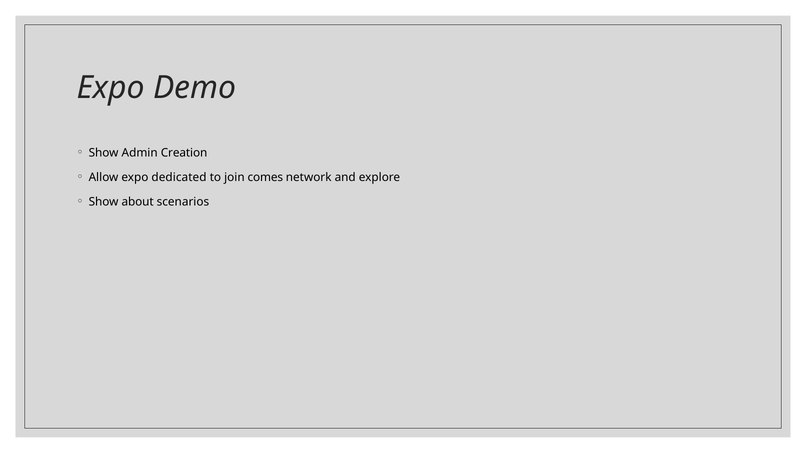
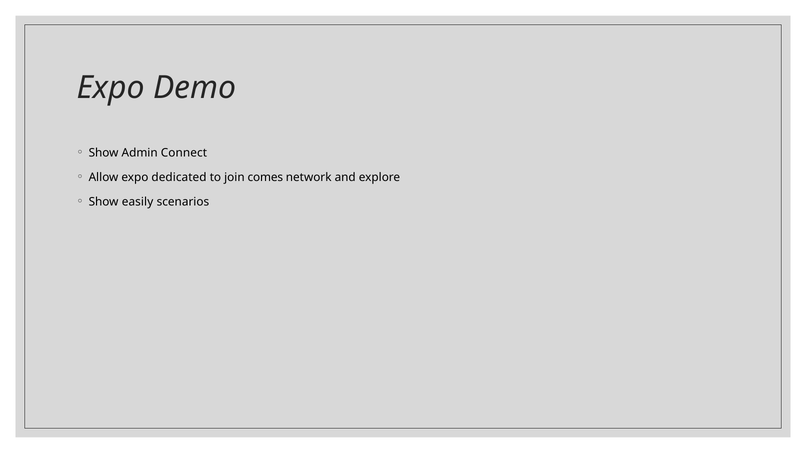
Creation: Creation -> Connect (184, 153)
about: about -> easily (138, 202)
